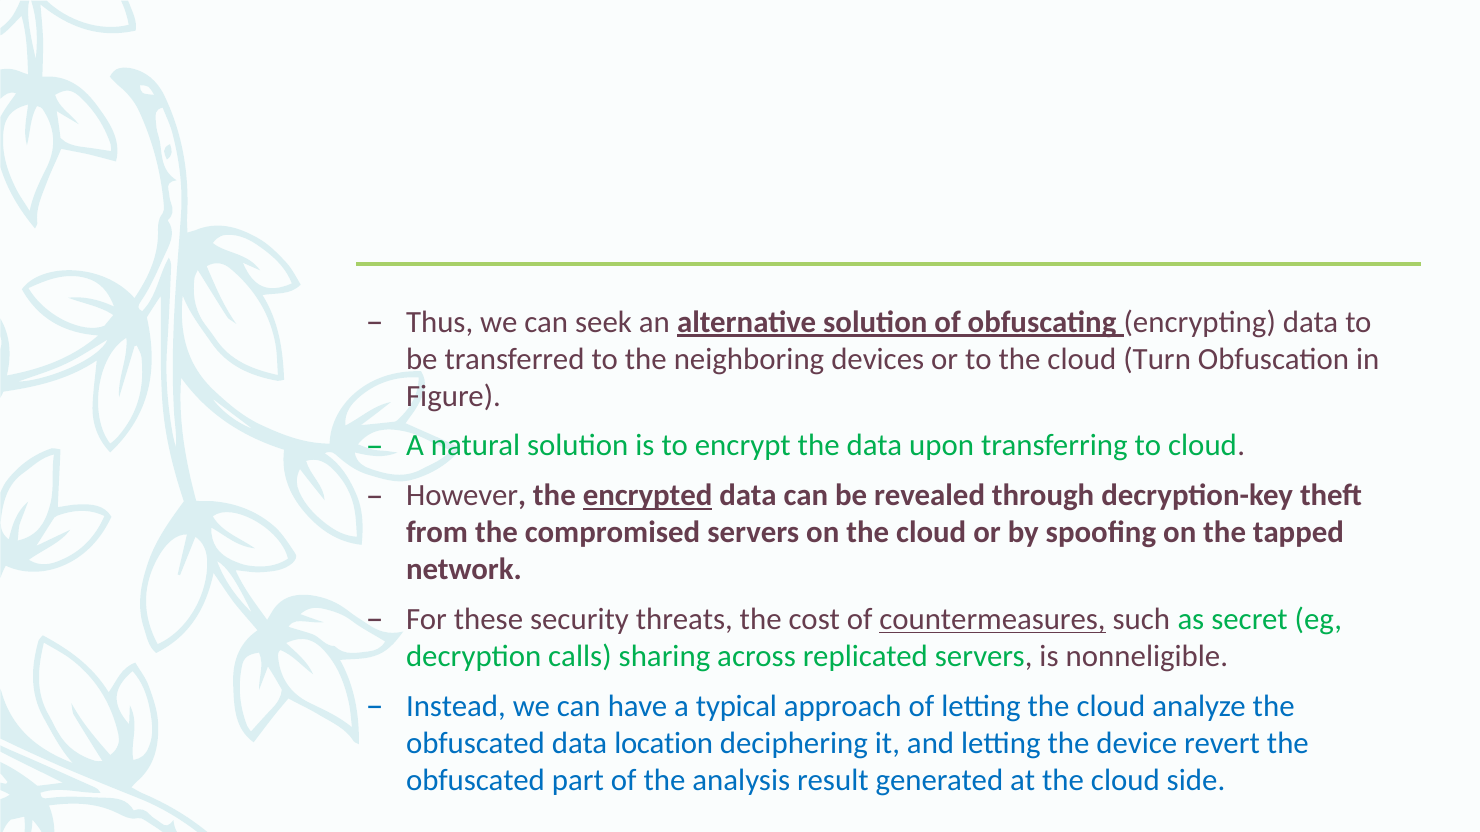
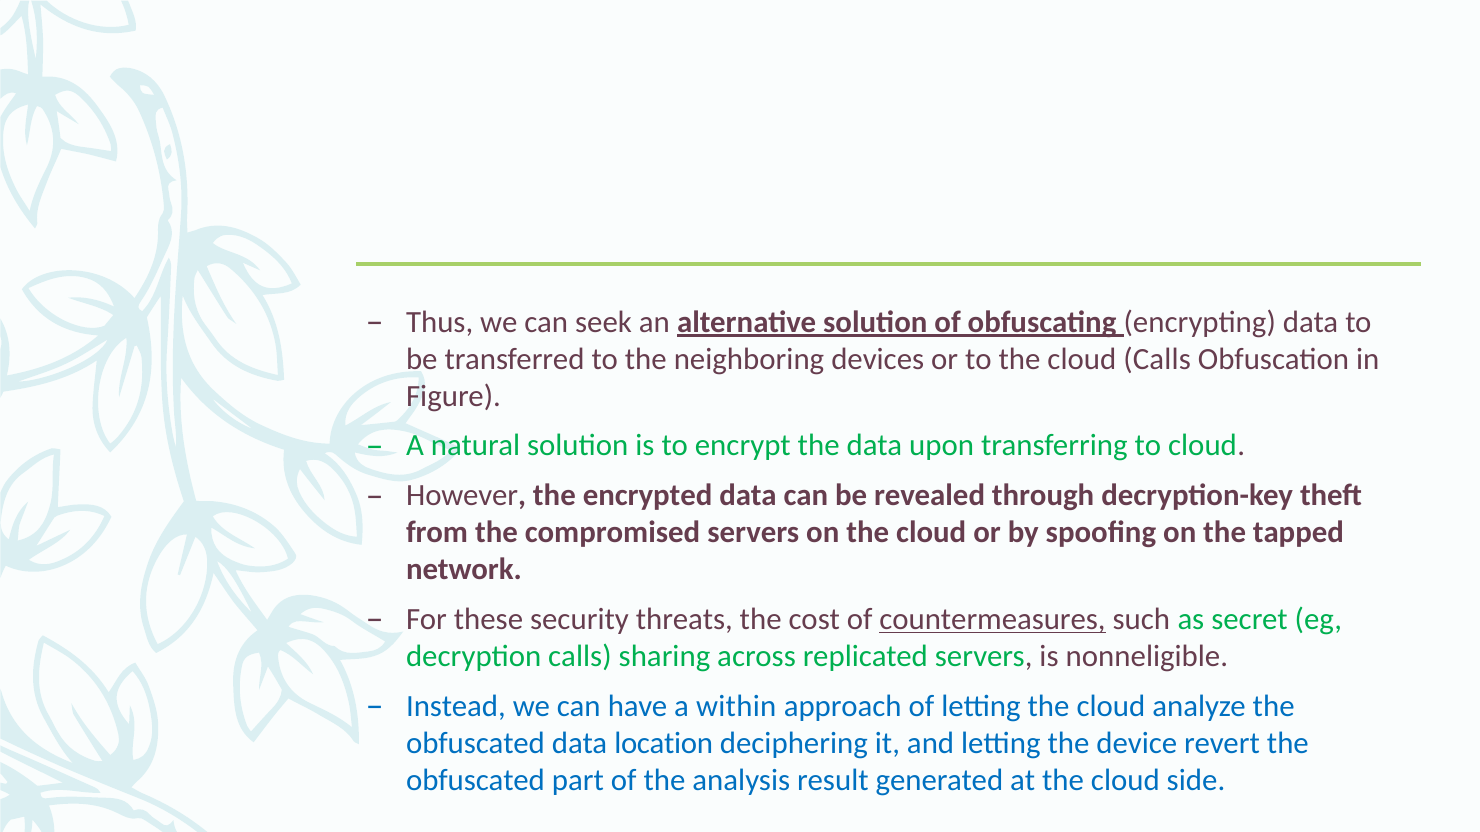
cloud Turn: Turn -> Calls (1157, 359)
encrypted underline: present -> none (648, 496)
typical: typical -> within (736, 706)
